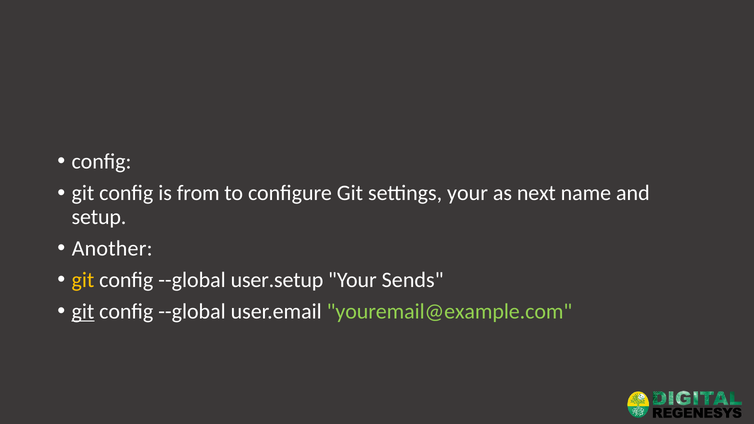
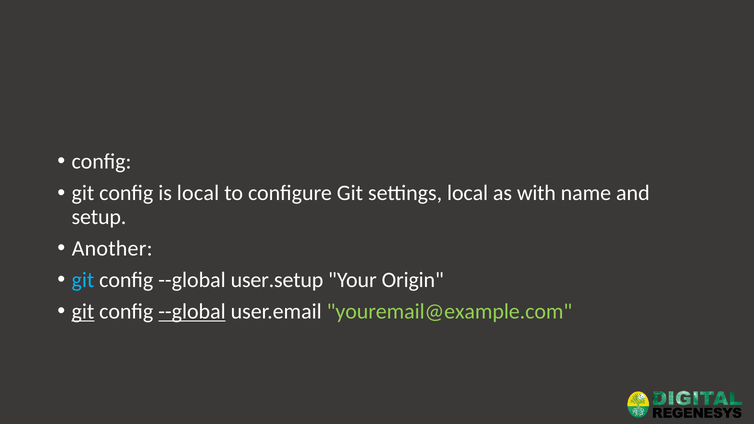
is from: from -> local (198, 193)
settings your: your -> local (468, 193)
next: next -> with (536, 193)
git colour: yellow -> light blue (83, 280)
Sends: Sends -> Origin (413, 280)
--global underline: none -> present (192, 312)
